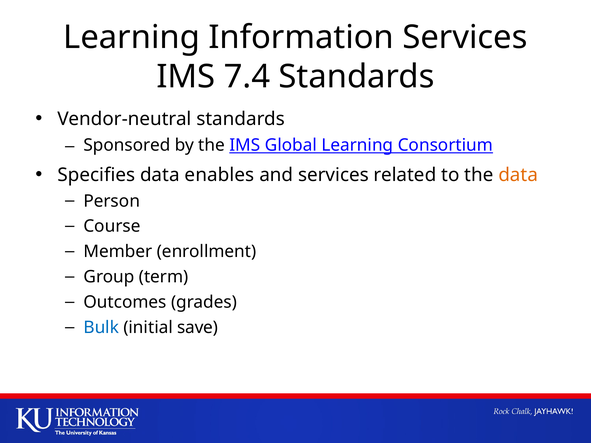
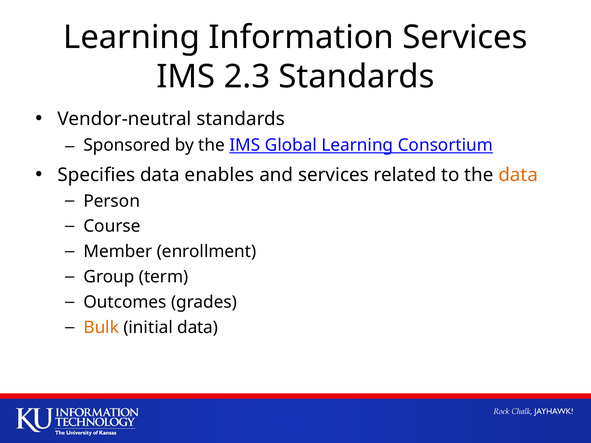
7.4: 7.4 -> 2.3 (247, 77)
Bulk colour: blue -> orange (101, 328)
initial save: save -> data (198, 328)
